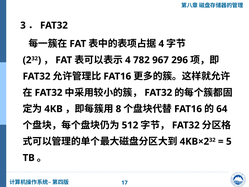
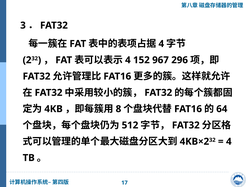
782: 782 -> 152 (141, 60)
5: 5 -> 4 (229, 141)
